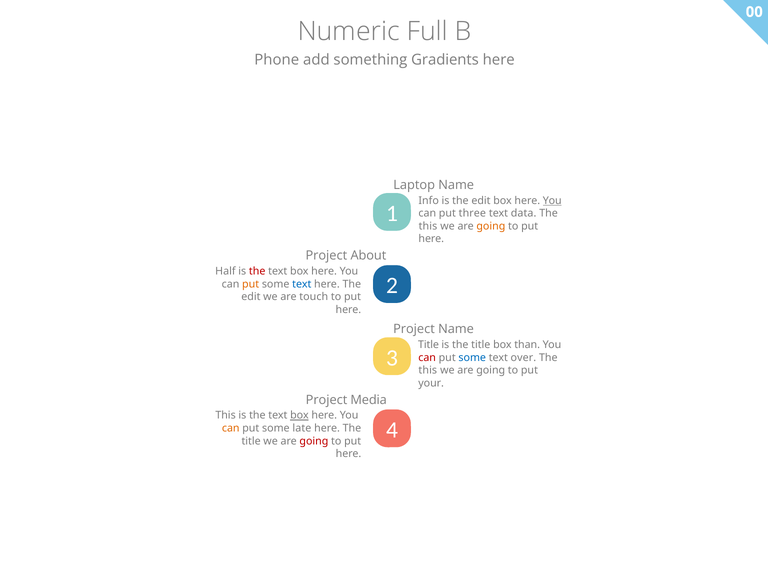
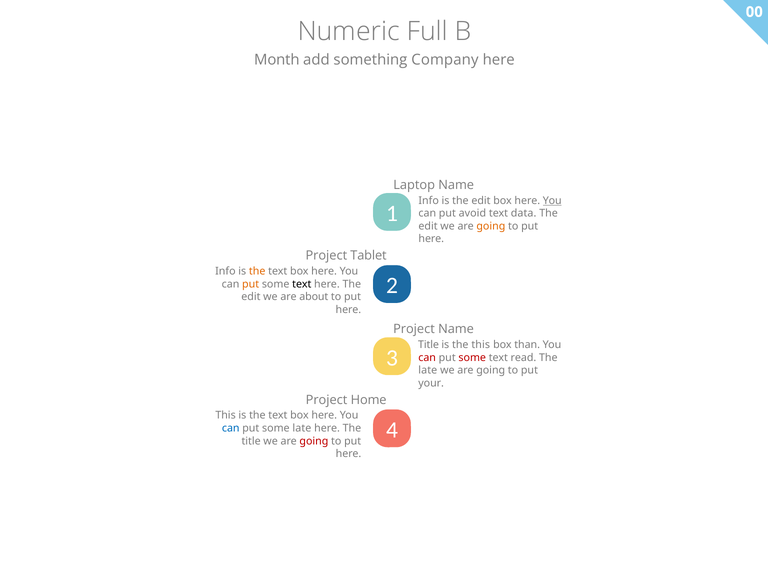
Phone: Phone -> Month (277, 60)
Gradients: Gradients -> Company (445, 60)
three: three -> avoid (472, 213)
this: this -> edit (428, 226)
About: About -> Tablet (368, 256)
Half: Half -> Info (225, 271)
the colour: red -> orange (257, 271)
text colour: blue -> black (302, 284)
touch: touch -> about (314, 297)
is the title: title -> this (481, 345)
some colour: blue -> red (472, 358)
over: over -> read (523, 358)
this: this -> late (428, 370)
Media: Media -> Home (369, 400)
box underline: present -> none (299, 415)
can colour: orange -> blue (231, 428)
